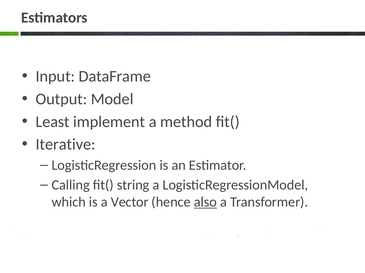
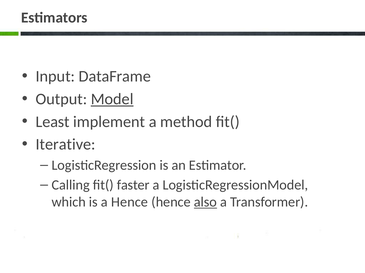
Model underline: none -> present (112, 99)
string: string -> faster (133, 186)
a Vector: Vector -> Hence (130, 203)
